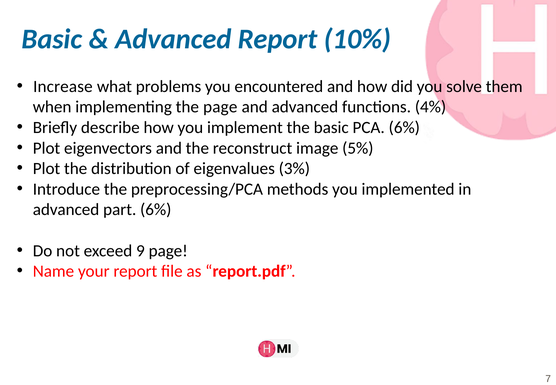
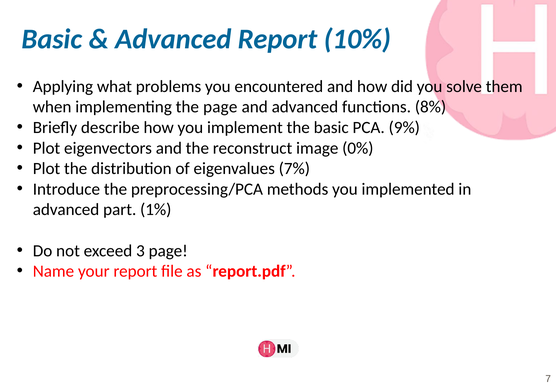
Increase: Increase -> Applying (63, 86)
4%: 4% -> 8% (430, 107)
PCA 6%: 6% -> 9% (404, 127)
5%: 5% -> 0% (358, 148)
3%: 3% -> 7% (294, 169)
part 6%: 6% -> 1% (156, 210)
9: 9 -> 3 (140, 251)
